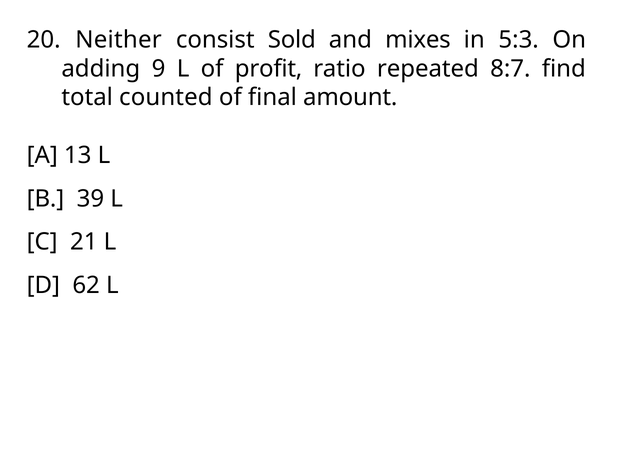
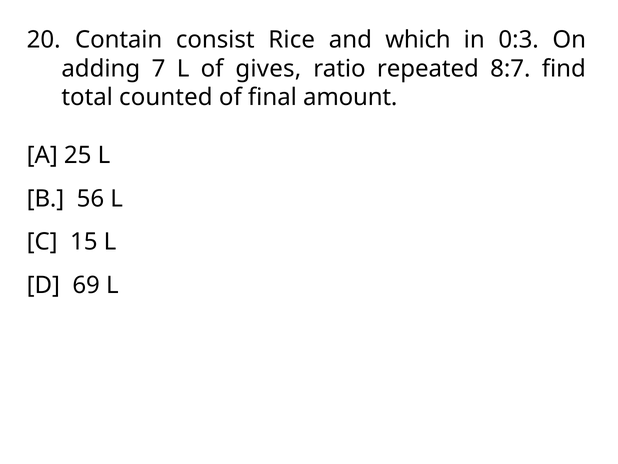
Neither: Neither -> Contain (119, 40)
Sold: Sold -> Rice (292, 40)
mixes: mixes -> which (418, 40)
5:3: 5:3 -> 0:3 (519, 40)
9: 9 -> 7 (159, 69)
profit: profit -> gives (268, 69)
13: 13 -> 25 (78, 155)
39: 39 -> 56 (90, 198)
21: 21 -> 15 (84, 242)
62: 62 -> 69 (86, 285)
